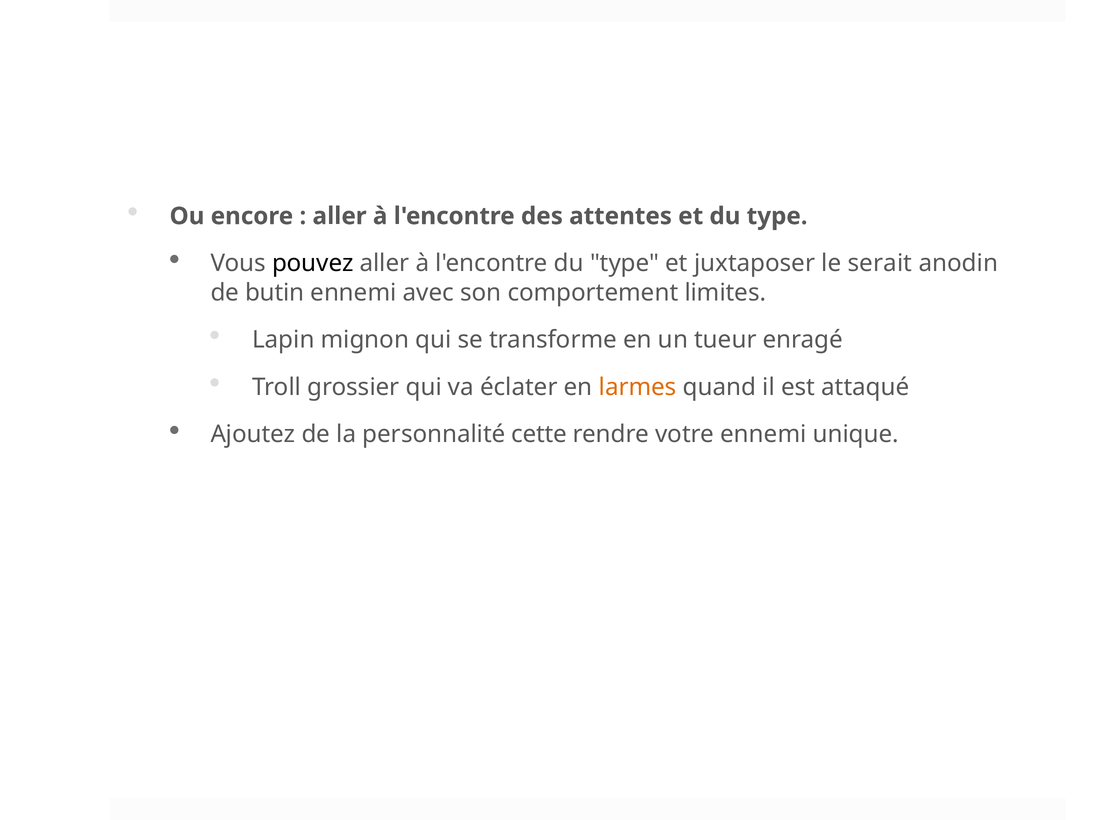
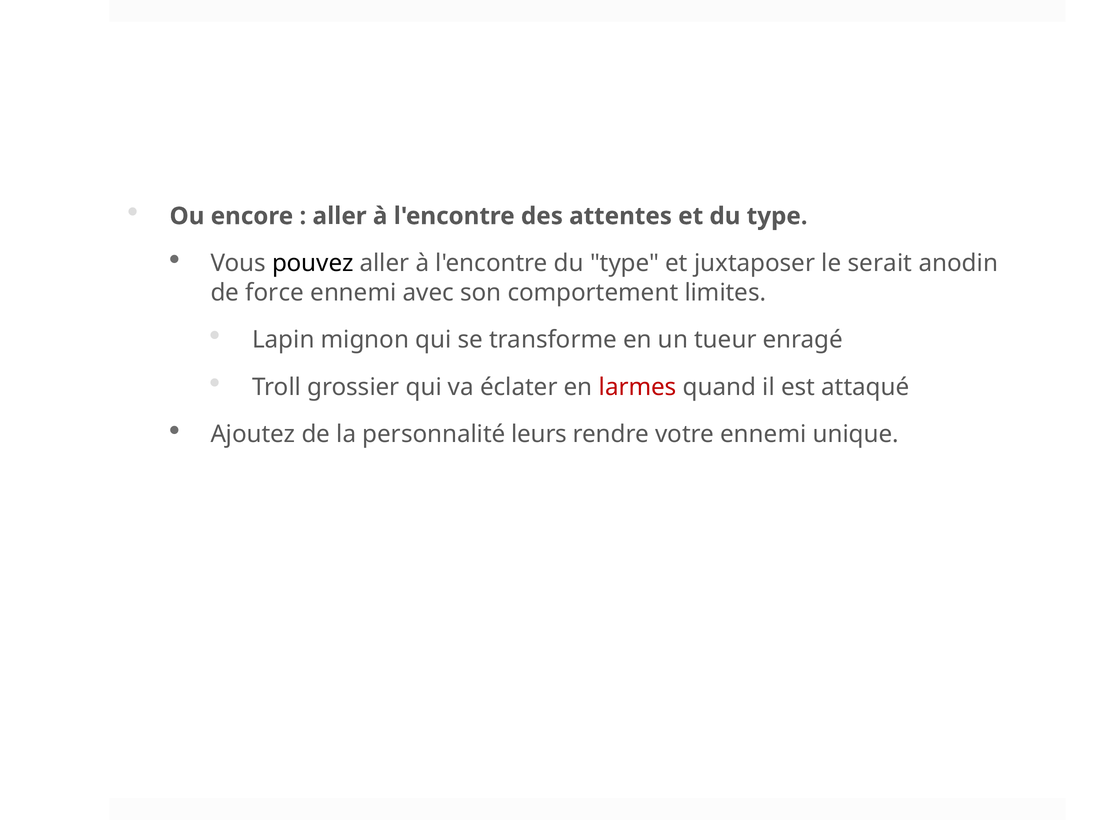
butin: butin -> force (275, 292)
larmes colour: orange -> red (638, 387)
cette: cette -> leurs (539, 434)
